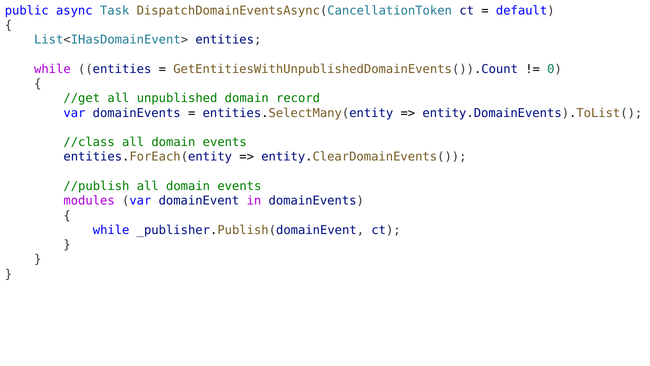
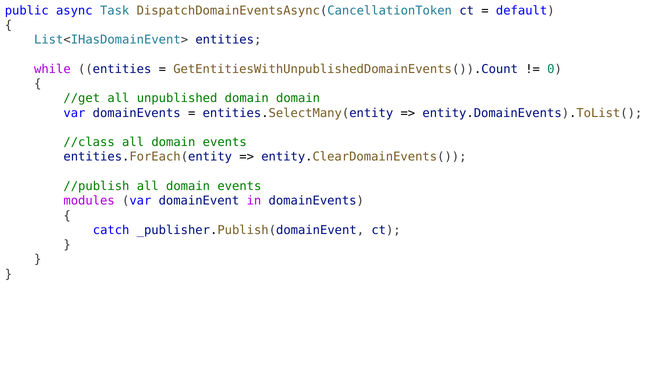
domain record: record -> domain (298, 98)
while: while -> catch (111, 230)
